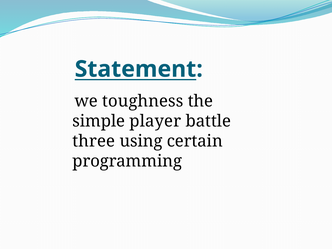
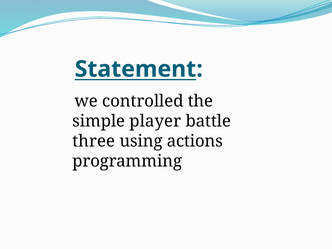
toughness: toughness -> controlled (143, 101)
certain: certain -> actions (195, 141)
